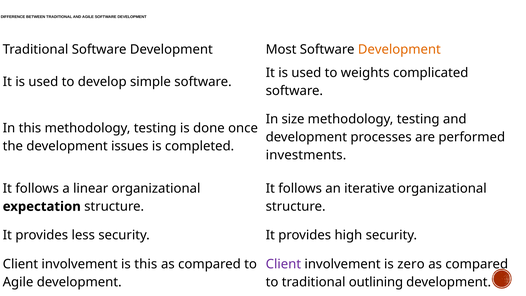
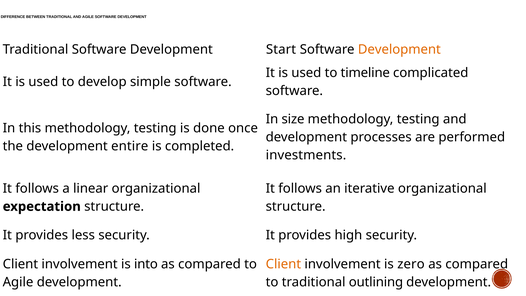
Most: Most -> Start (281, 49)
weights: weights -> timeline (365, 73)
issues: issues -> entire (130, 146)
is this: this -> into (146, 264)
Client colour: purple -> orange (283, 264)
